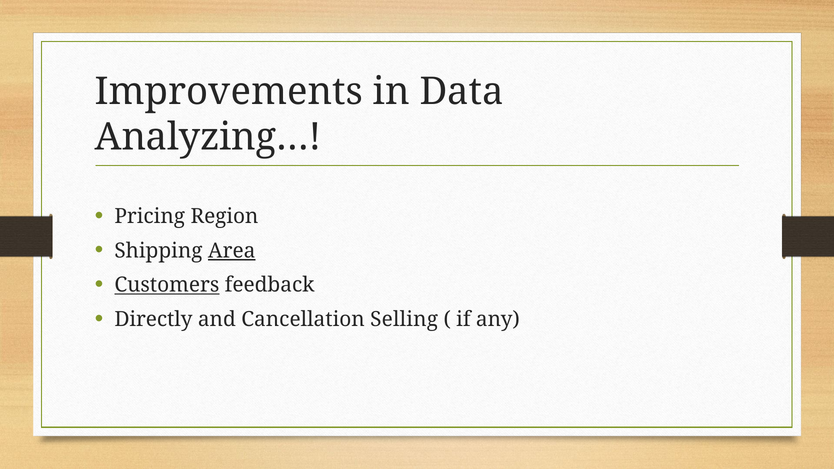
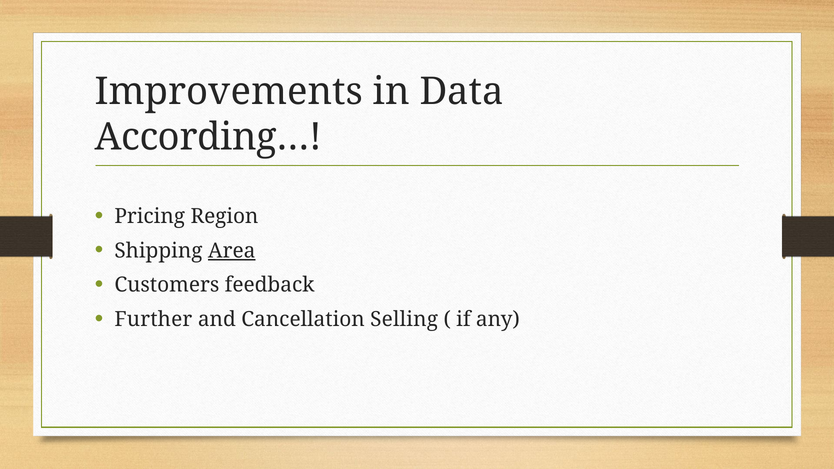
Analyzing…: Analyzing… -> According… (208, 137)
Customers underline: present -> none (167, 285)
Directly: Directly -> Further (153, 320)
